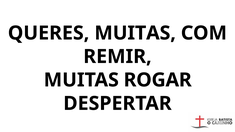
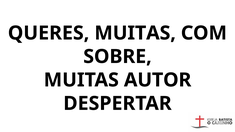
REMIR: REMIR -> SOBRE (117, 57)
ROGAR: ROGAR -> AUTOR (158, 80)
